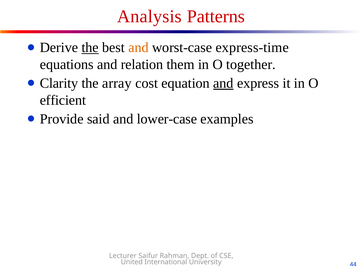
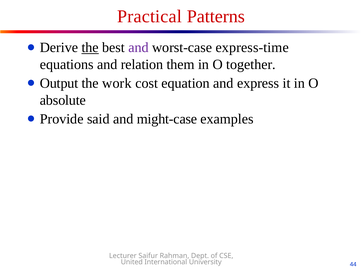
Analysis: Analysis -> Practical (149, 16)
and colour: orange -> purple (138, 47)
Clarity: Clarity -> Output (59, 83)
array: array -> work (117, 83)
and underline: present -> none (223, 83)
efficient: efficient -> absolute (63, 100)
lower-case: lower-case -> might-case (167, 119)
